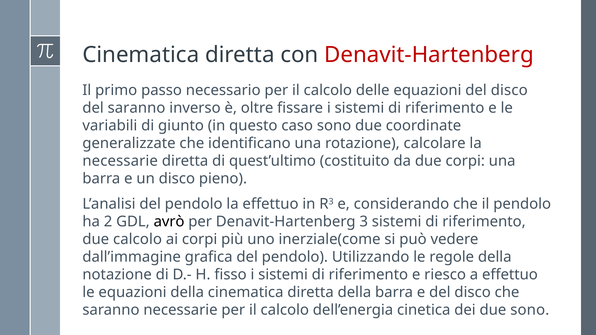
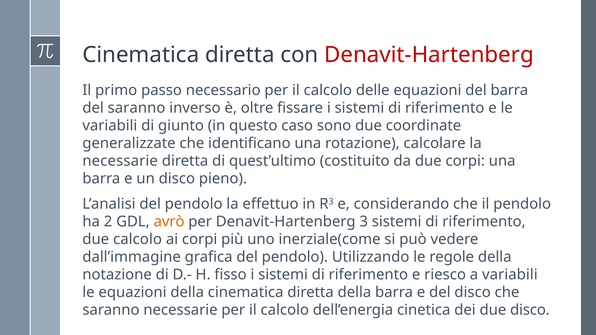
equazioni del disco: disco -> barra (509, 90)
avrò colour: black -> orange (169, 222)
a effettuo: effettuo -> variabili (510, 275)
due sono: sono -> disco (530, 310)
